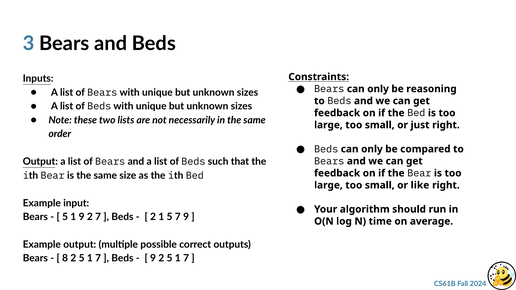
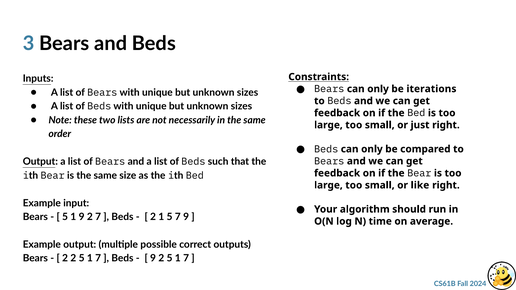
reasoning: reasoning -> iterations (431, 89)
8: 8 -> 2 (65, 259)
